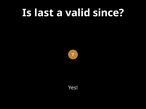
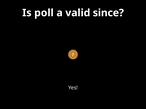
last: last -> poll (44, 13)
